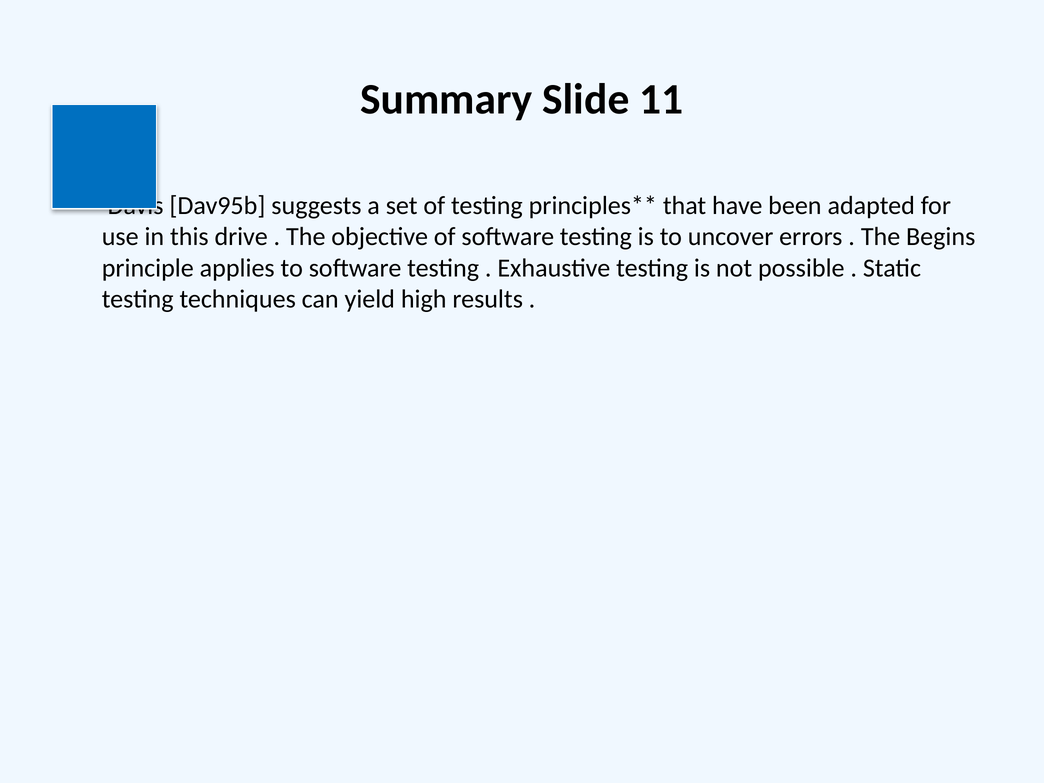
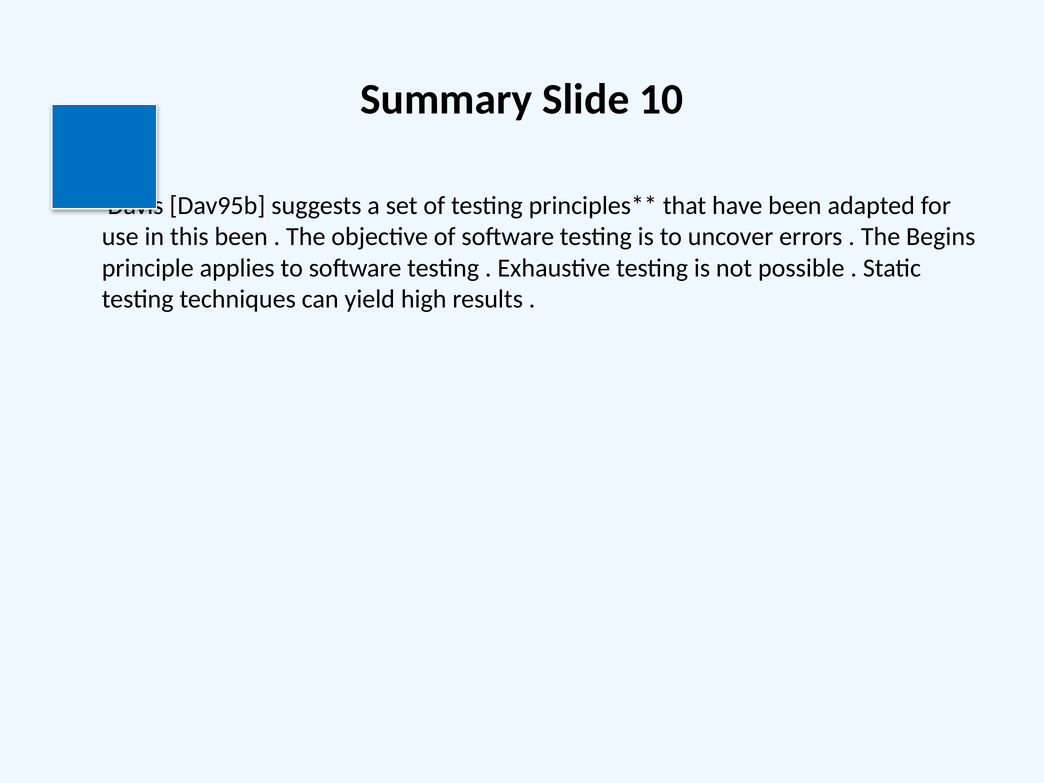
11: 11 -> 10 (661, 100)
this drive: drive -> been (241, 237)
